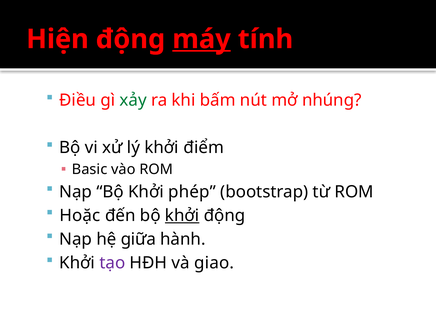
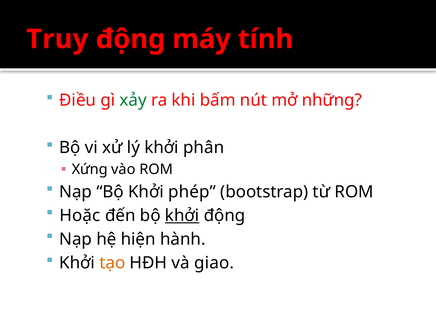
Hiện: Hiện -> Truy (57, 39)
máy underline: present -> none (202, 39)
nhúng: nhúng -> những (332, 100)
điểm: điểm -> phân (204, 148)
Basic: Basic -> Xứng (90, 169)
giữa: giữa -> hiện (138, 239)
tạo colour: purple -> orange (112, 263)
